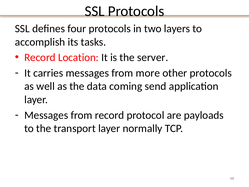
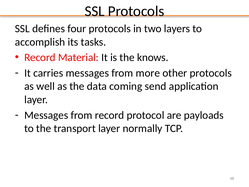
Location: Location -> Material (78, 57)
server: server -> knows (153, 57)
